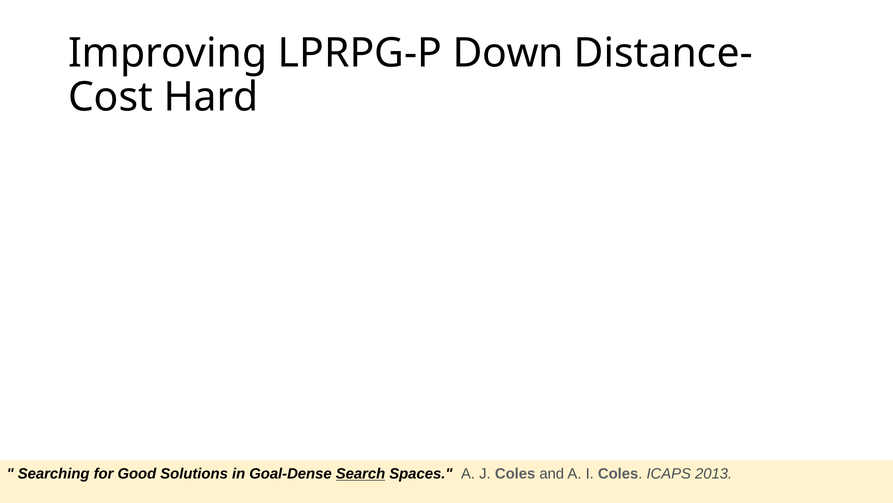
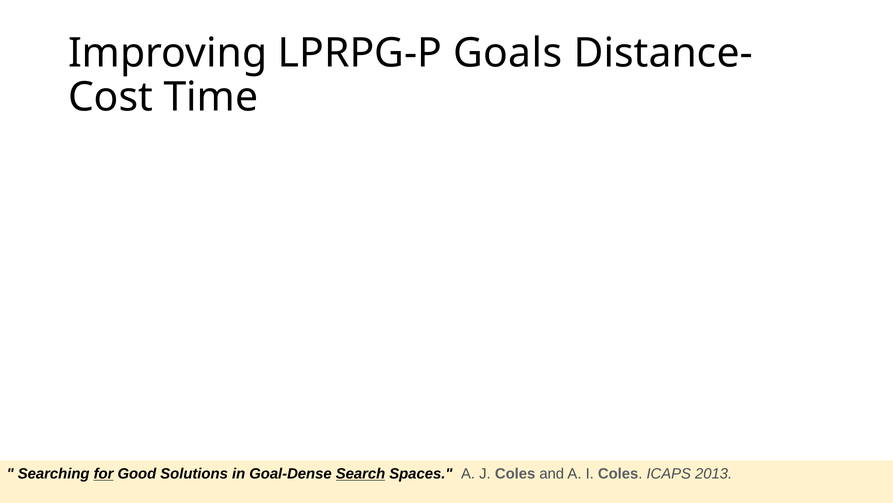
Down: Down -> Goals (508, 53)
Hard: Hard -> Time (211, 97)
for underline: none -> present (104, 473)
